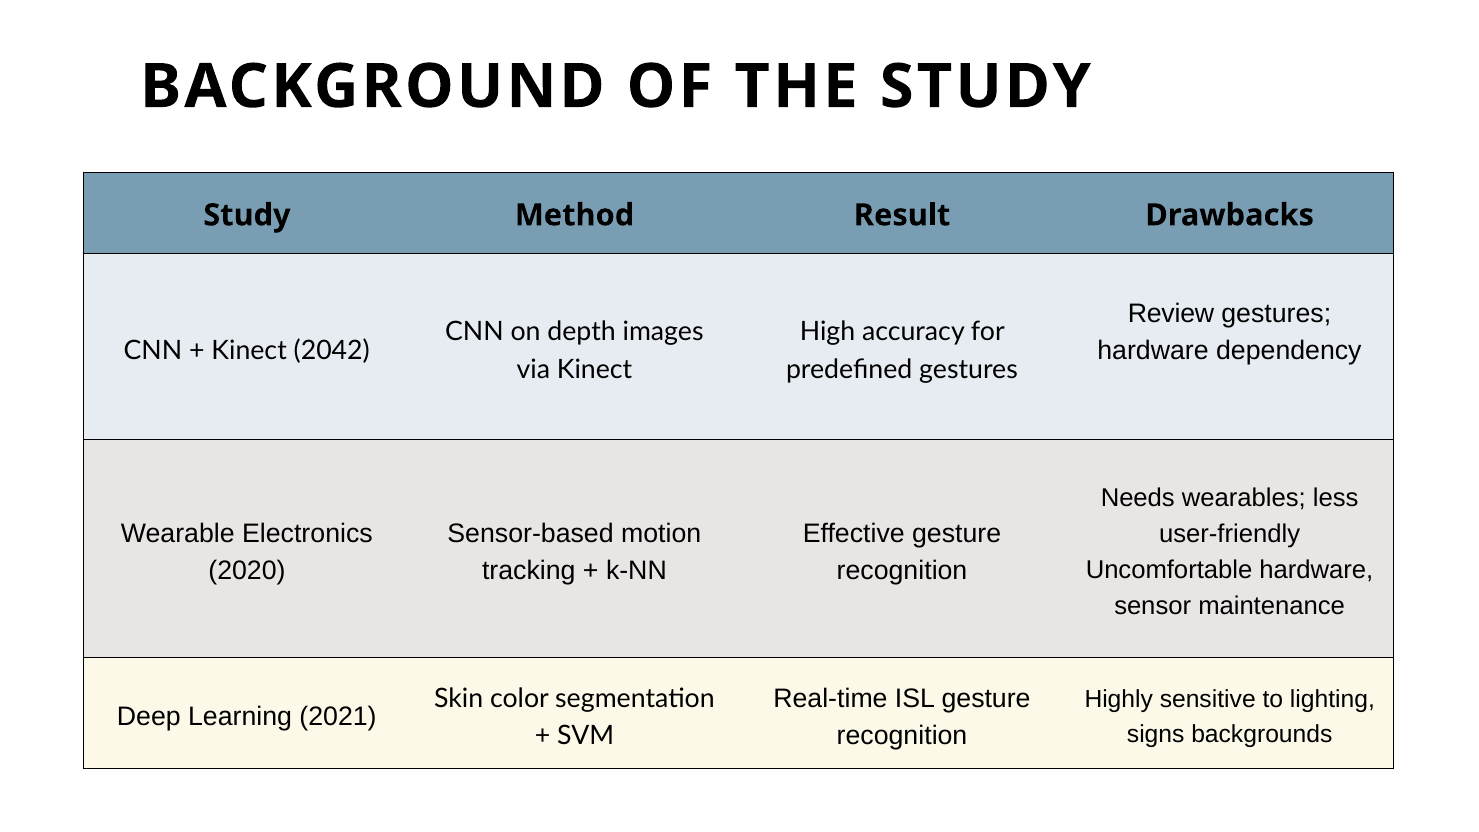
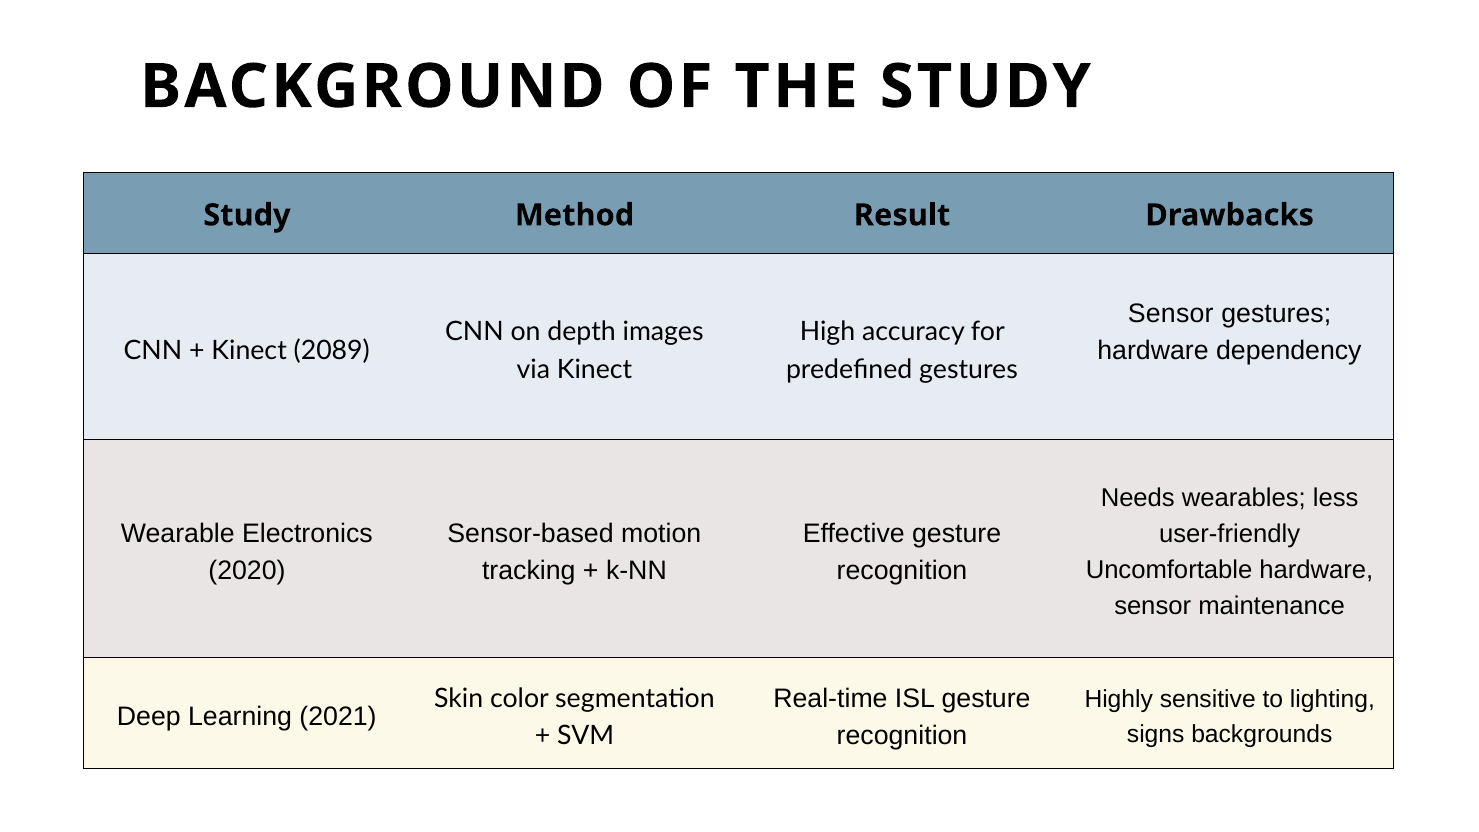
Review: Review -> Sensor (1171, 313)
2042: 2042 -> 2089 (332, 351)
